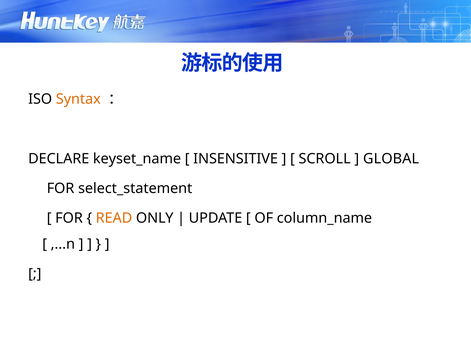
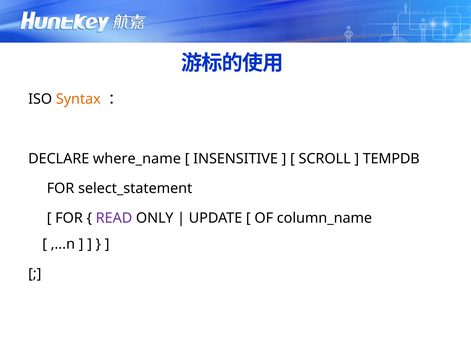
keyset_name: keyset_name -> where_name (137, 159)
GLOBAL: GLOBAL -> TEMPDB (391, 159)
READ colour: orange -> purple (114, 218)
